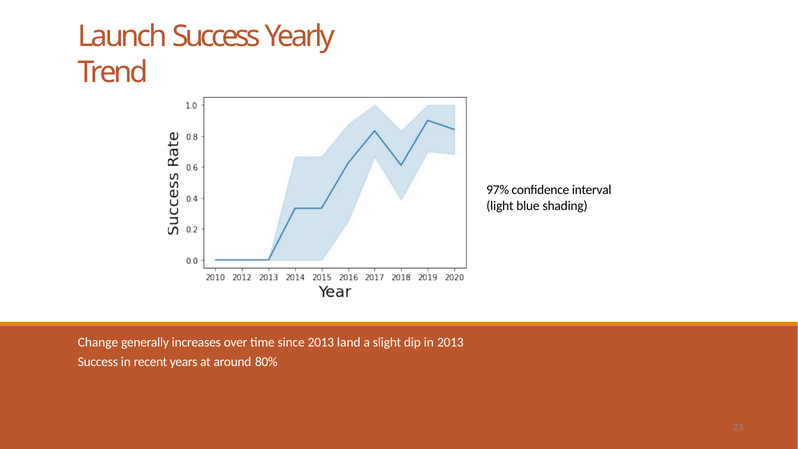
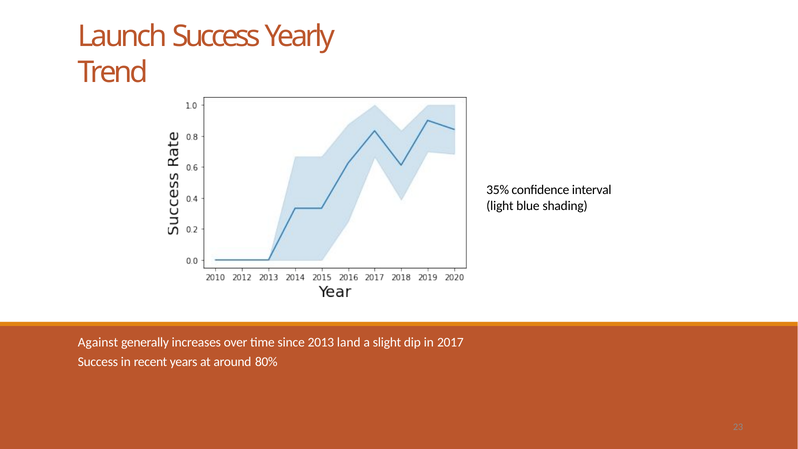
97%: 97% -> 35% (498, 190)
Change: Change -> Against (98, 342)
in 2013: 2013 -> 2017 (450, 342)
